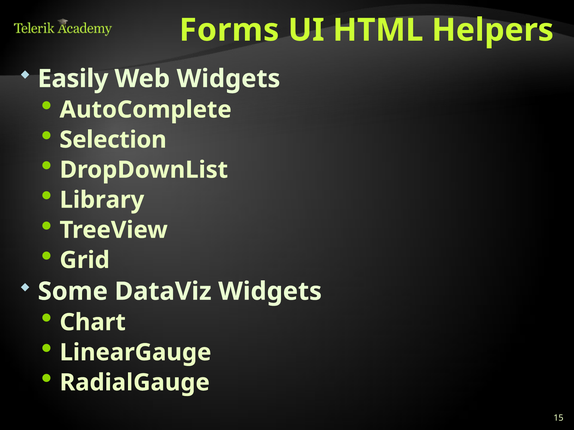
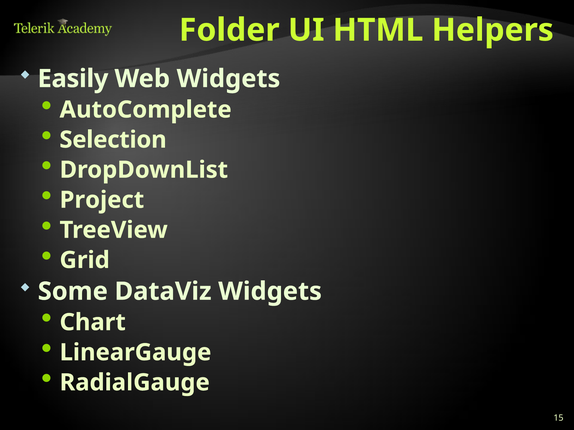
Forms: Forms -> Folder (229, 30)
Library: Library -> Project (102, 200)
